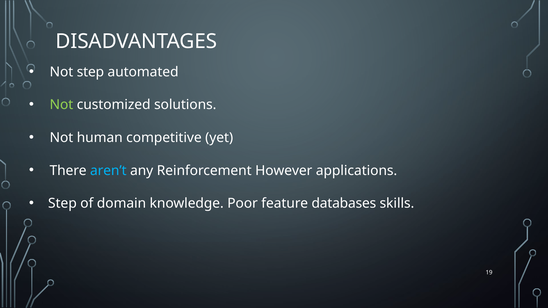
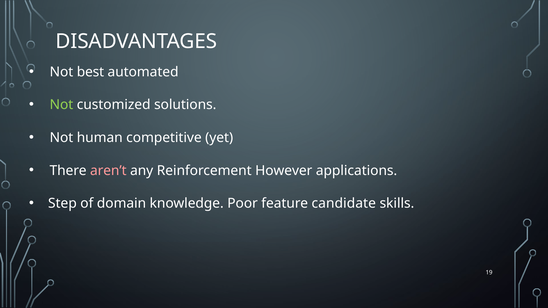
Not step: step -> best (90, 72)
aren’t colour: light blue -> pink (108, 171)
databases: databases -> candidate (344, 204)
